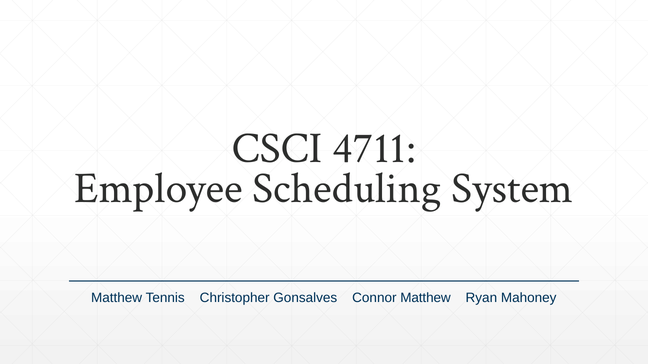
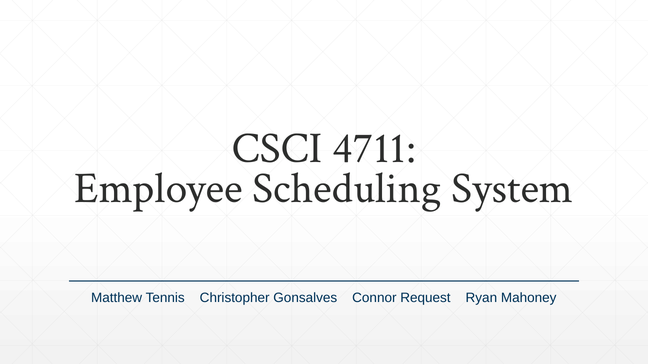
Connor Matthew: Matthew -> Request (425, 298)
